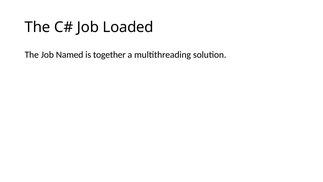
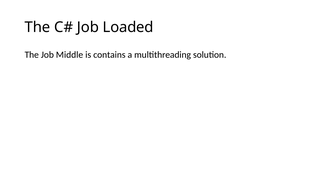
Named: Named -> Middle (70, 55)
together: together -> contains (109, 55)
